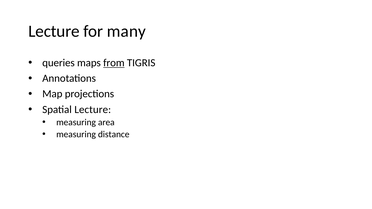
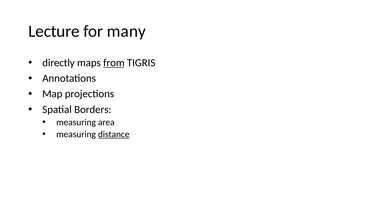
queries: queries -> directly (59, 63)
Spatial Lecture: Lecture -> Borders (93, 110)
distance underline: none -> present (114, 134)
